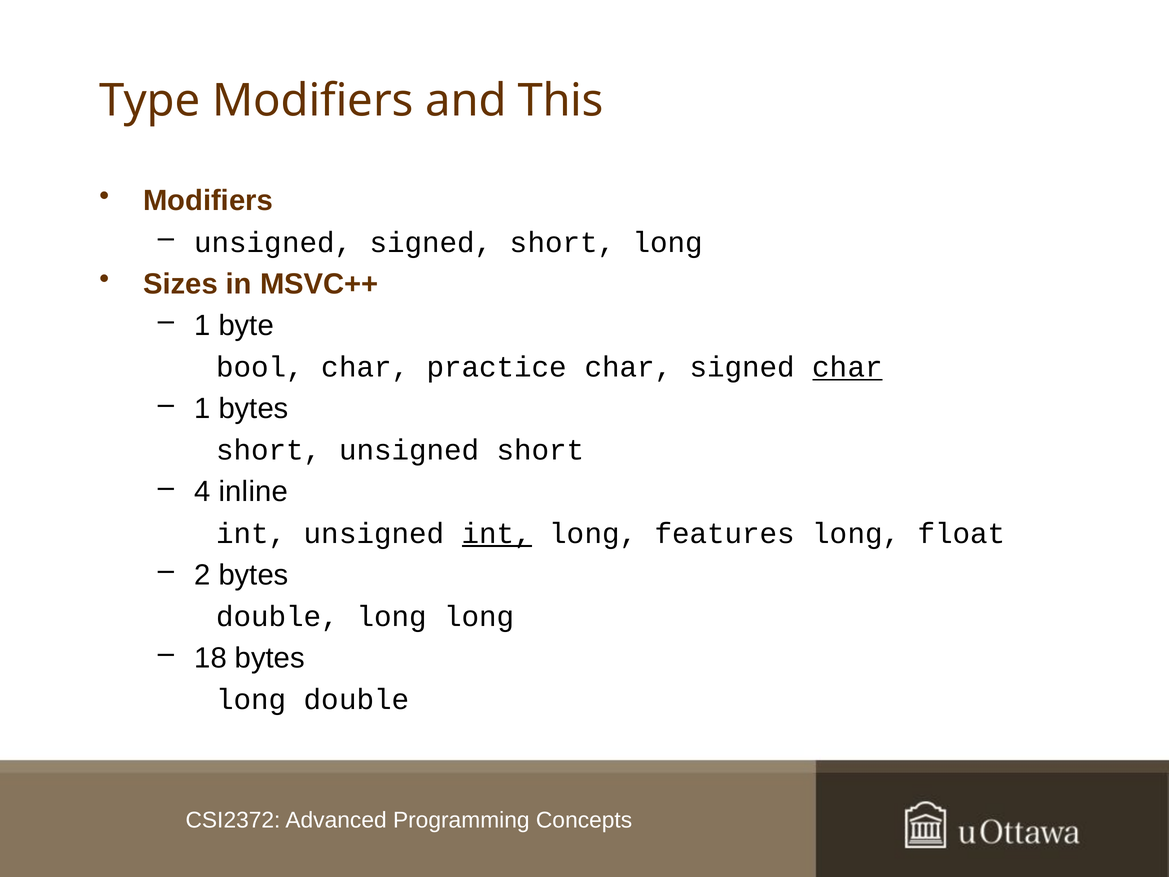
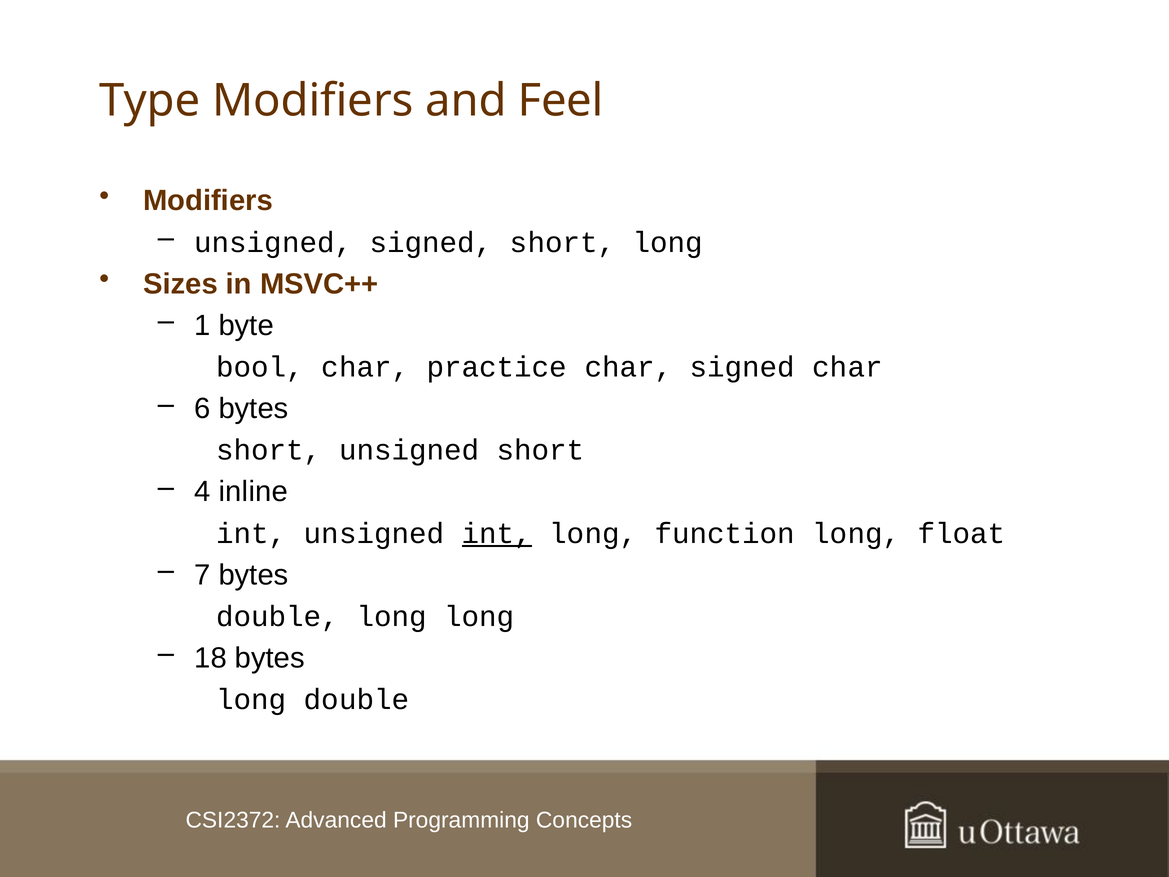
This: This -> Feel (561, 101)
char underline: present -> none (848, 367)
1: 1 -> 6 (202, 409)
features: features -> function (725, 533)
2: 2 -> 7 (202, 575)
